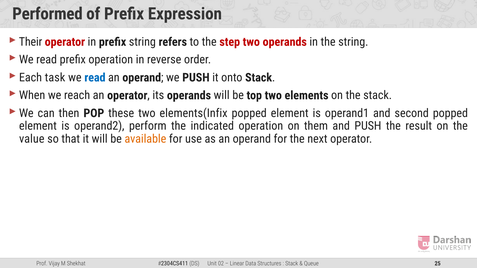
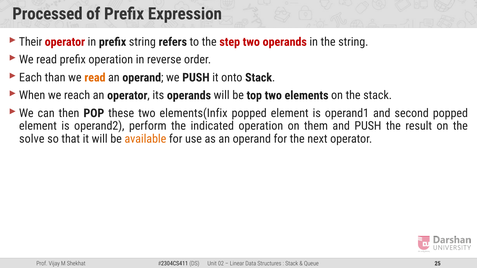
Performed: Performed -> Processed (47, 14)
task: task -> than (55, 78)
read colour: blue -> orange (95, 78)
value: value -> solve (32, 139)
